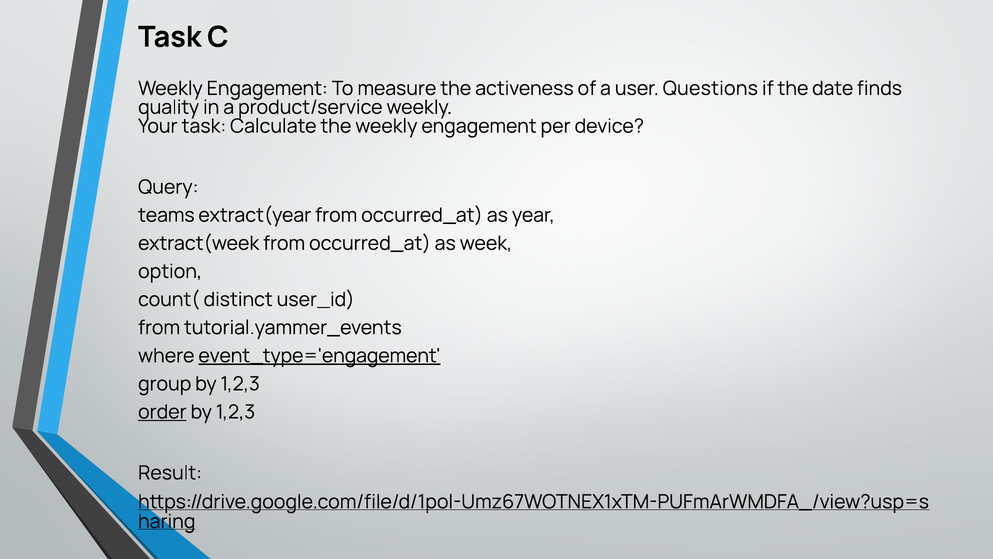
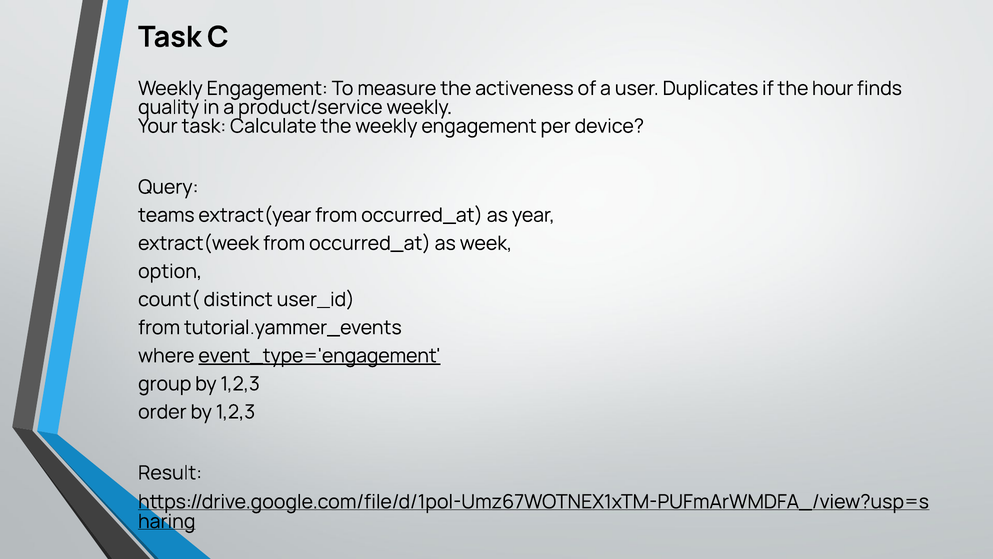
Questions: Questions -> Duplicates (711, 88)
date: date -> hour (833, 88)
order underline: present -> none (162, 412)
